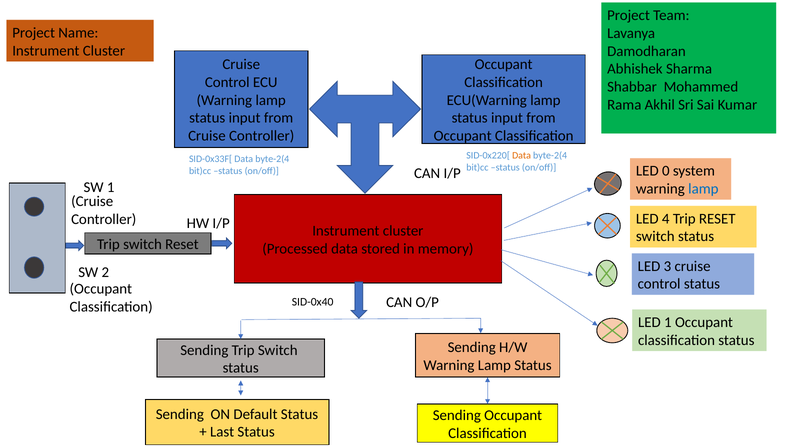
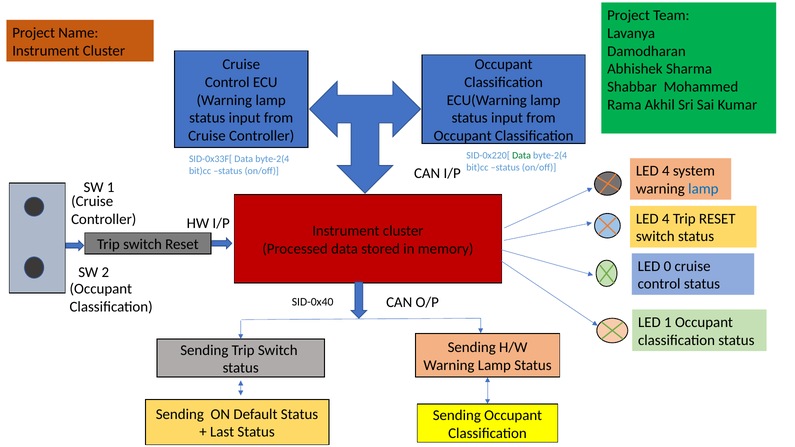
Data colour: orange -> green (522, 156)
0: 0 -> 4 (666, 171)
3: 3 -> 0 (667, 266)
